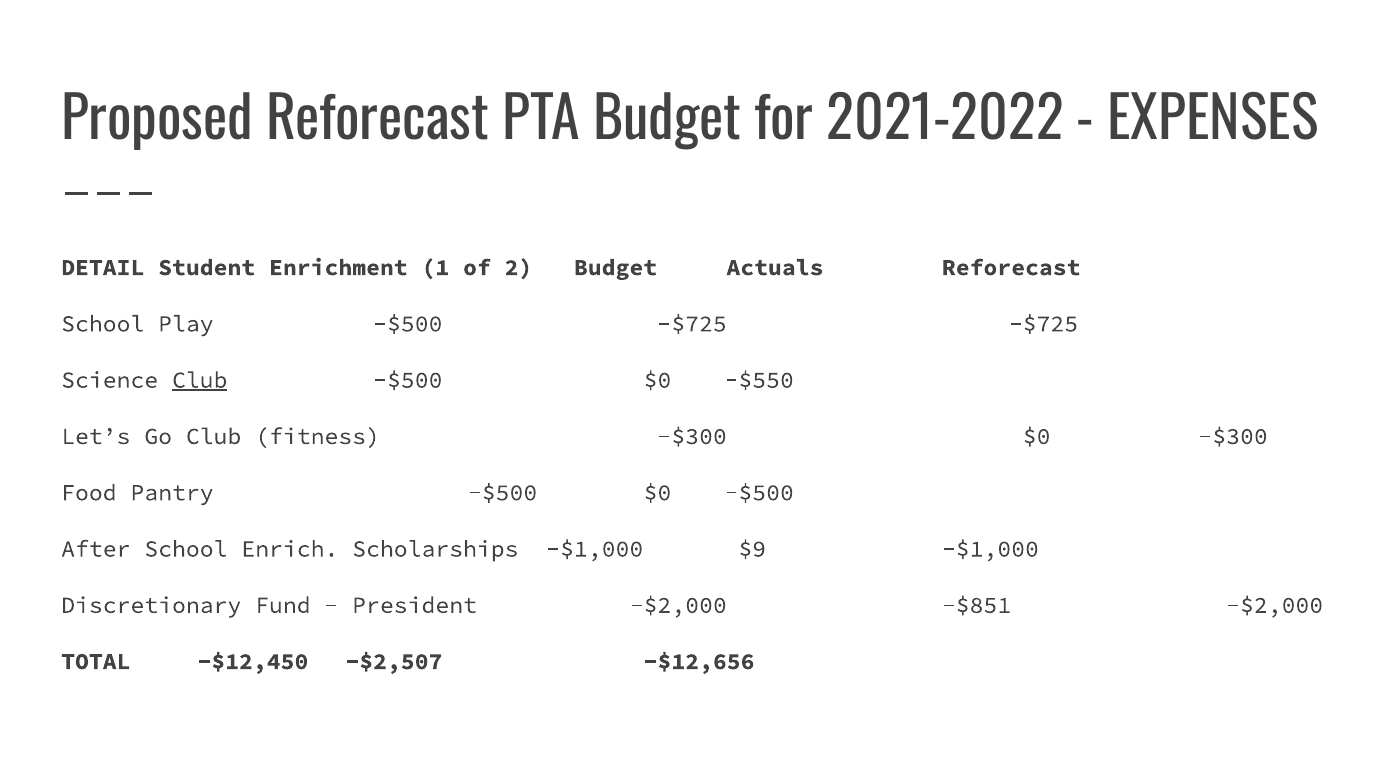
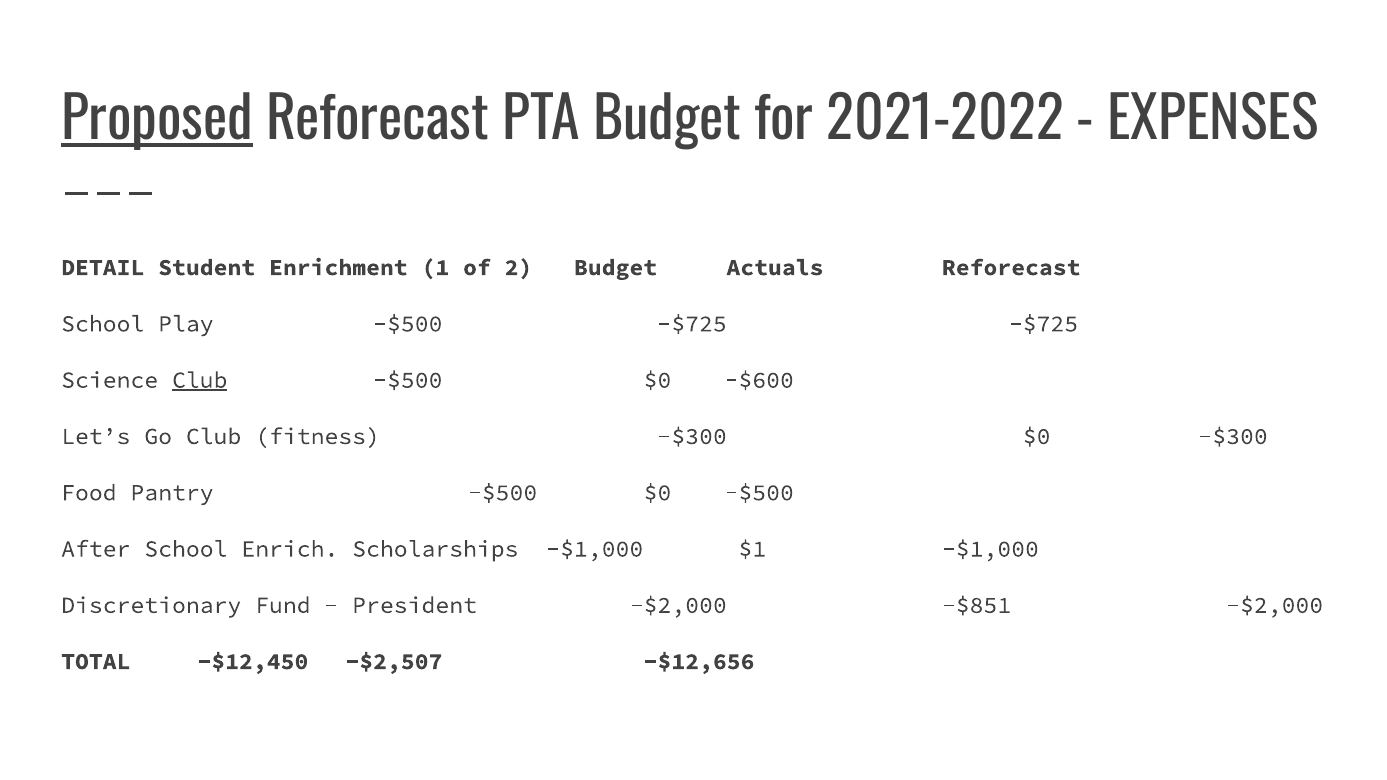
Proposed underline: none -> present (157, 120)
-$550: -$550 -> -$600 (759, 380)
$9: $9 -> $1 (752, 549)
